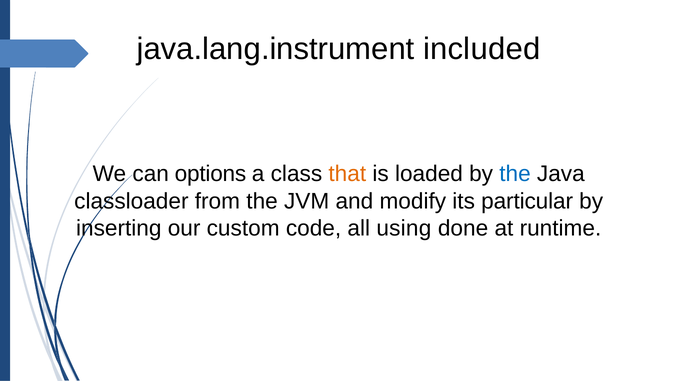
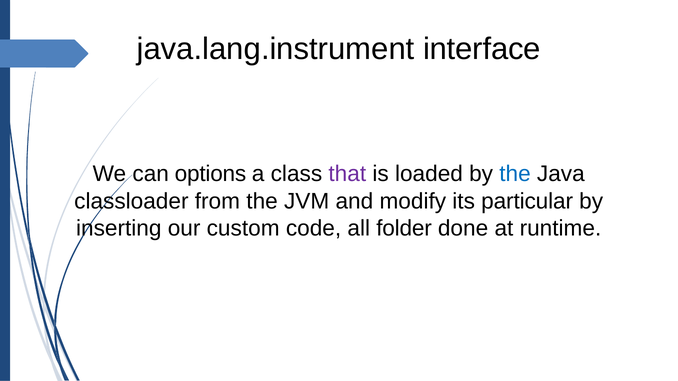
included: included -> interface (482, 49)
that colour: orange -> purple (347, 174)
using: using -> folder (404, 228)
